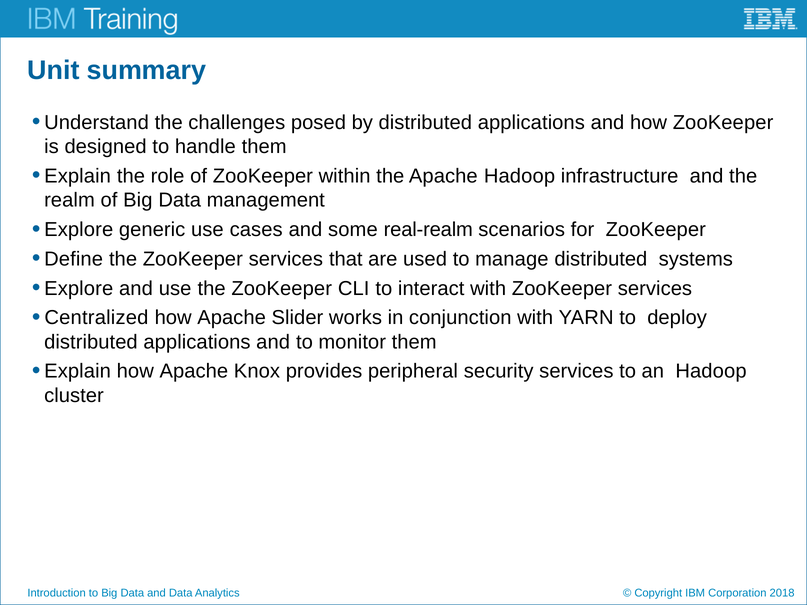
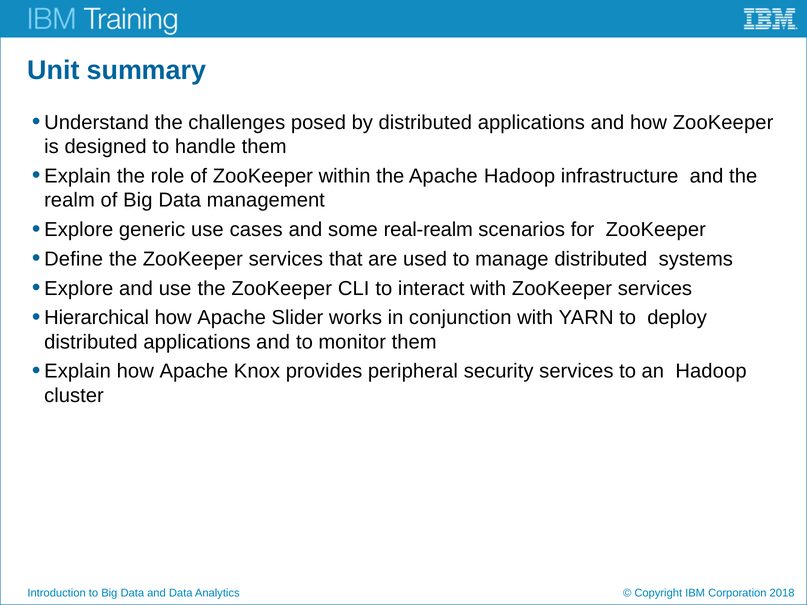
Centralized: Centralized -> Hierarchical (97, 318)
